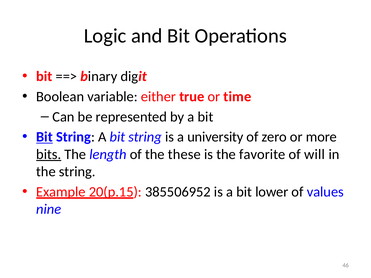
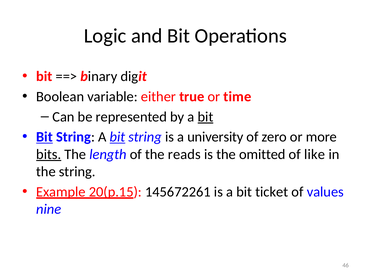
bit underline: none -> present (205, 117)
bit underline: none -> present (117, 137)
these: these -> reads (184, 154)
favorite: favorite -> omitted (262, 154)
will: will -> like (315, 154)
385506952: 385506952 -> 145672261 (178, 192)
lower: lower -> ticket (272, 192)
